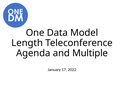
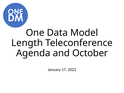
Multiple: Multiple -> October (90, 53)
